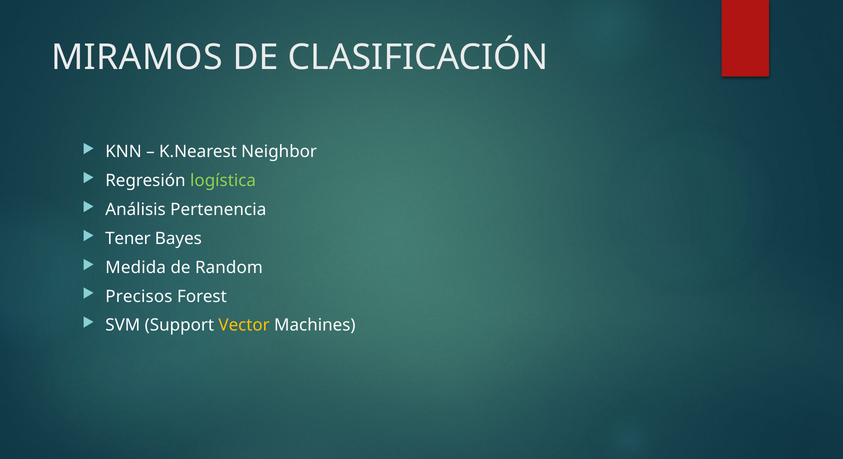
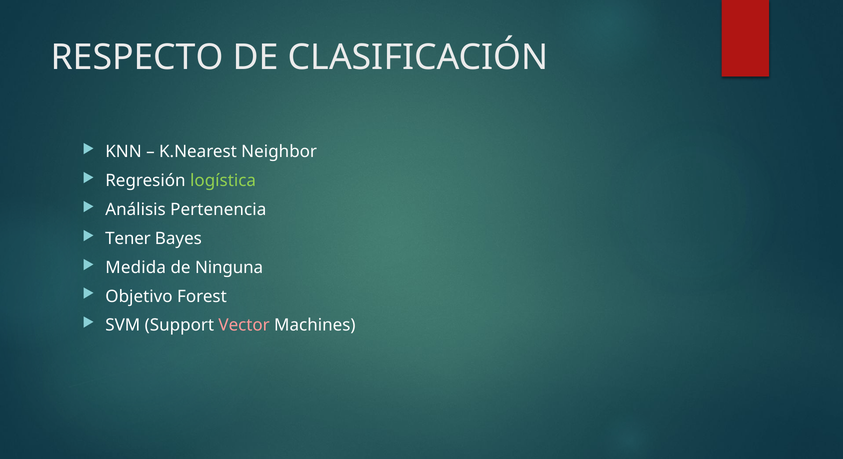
MIRAMOS: MIRAMOS -> RESPECTO (137, 57)
Random: Random -> Ninguna (229, 267)
Precisos: Precisos -> Objetivo (139, 296)
Vector colour: yellow -> pink (244, 325)
